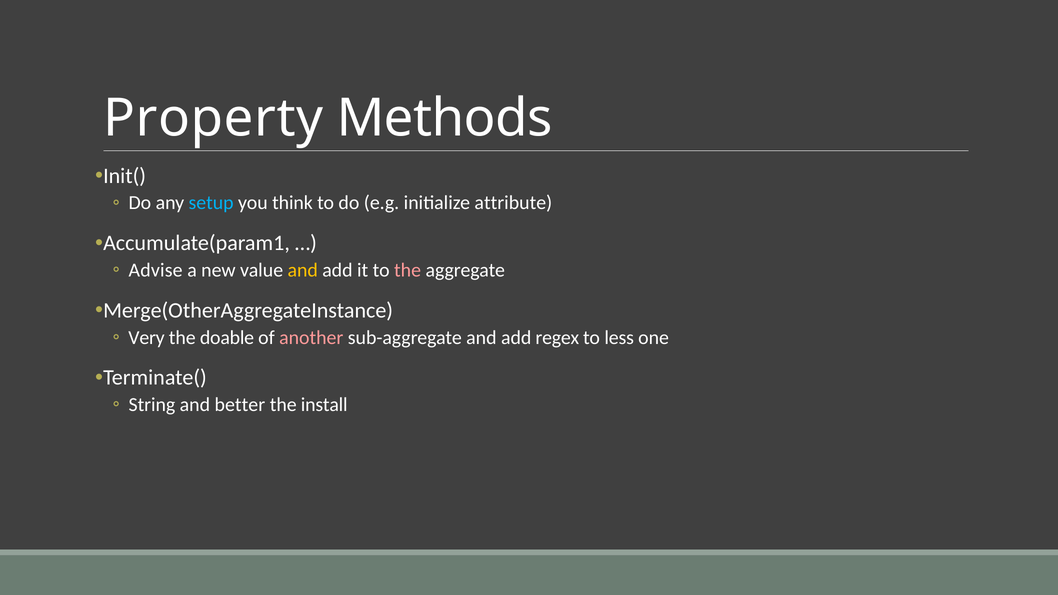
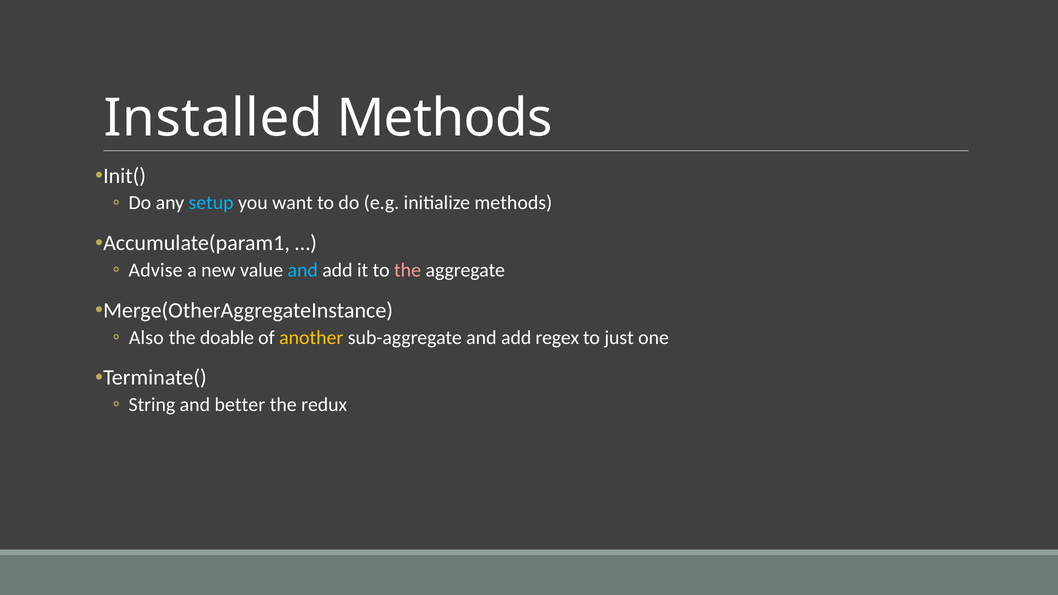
Property: Property -> Installed (213, 119)
think: think -> want (292, 203)
initialize attribute: attribute -> methods (513, 203)
and colour: yellow -> light blue (303, 270)
Very: Very -> Also (146, 338)
another colour: pink -> yellow (311, 338)
less: less -> just (619, 338)
install: install -> redux (324, 405)
